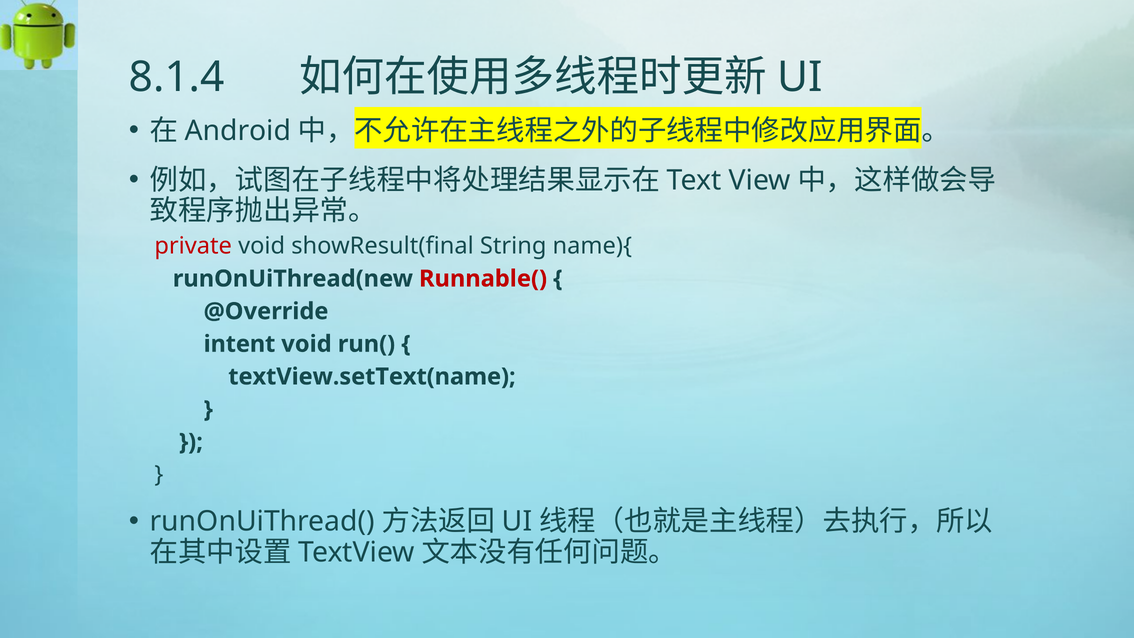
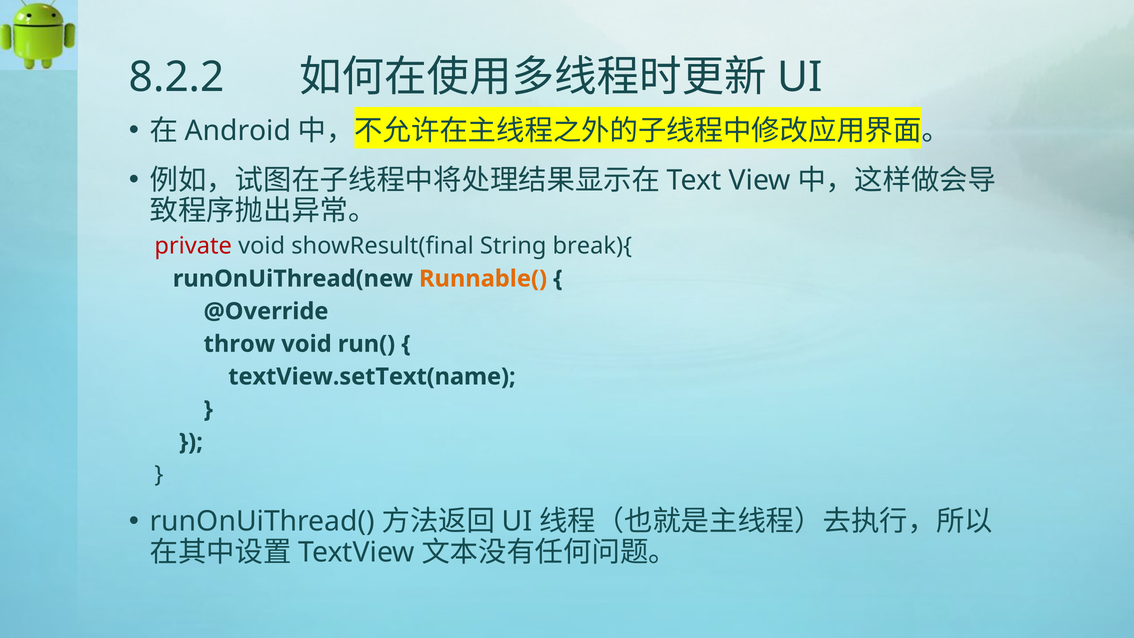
8.1.4: 8.1.4 -> 8.2.2 (177, 77)
name){: name){ -> break){ (592, 246)
Runnable( colour: red -> orange (483, 279)
intent: intent -> throw (239, 344)
